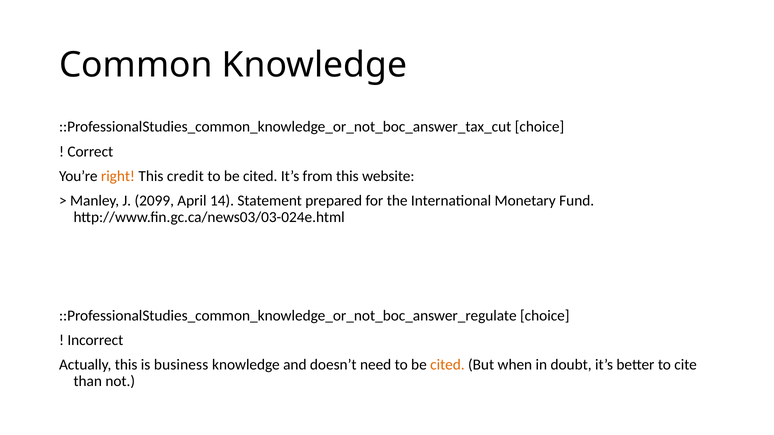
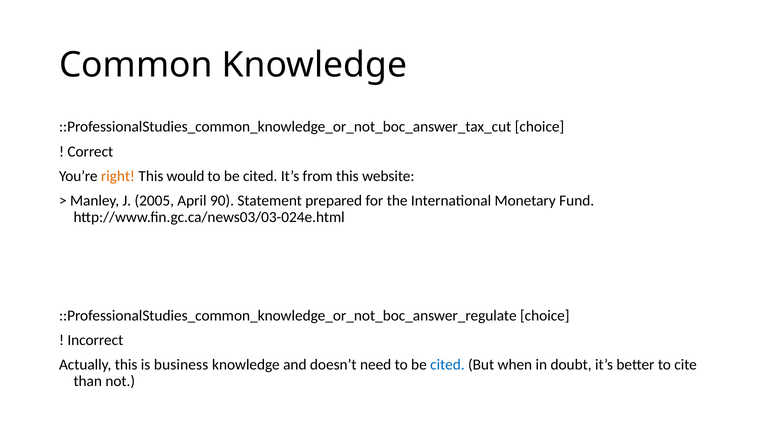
credit: credit -> would (185, 176)
2099: 2099 -> 2005 (154, 201)
14: 14 -> 90 (222, 201)
cited colour: orange -> blue (447, 365)
